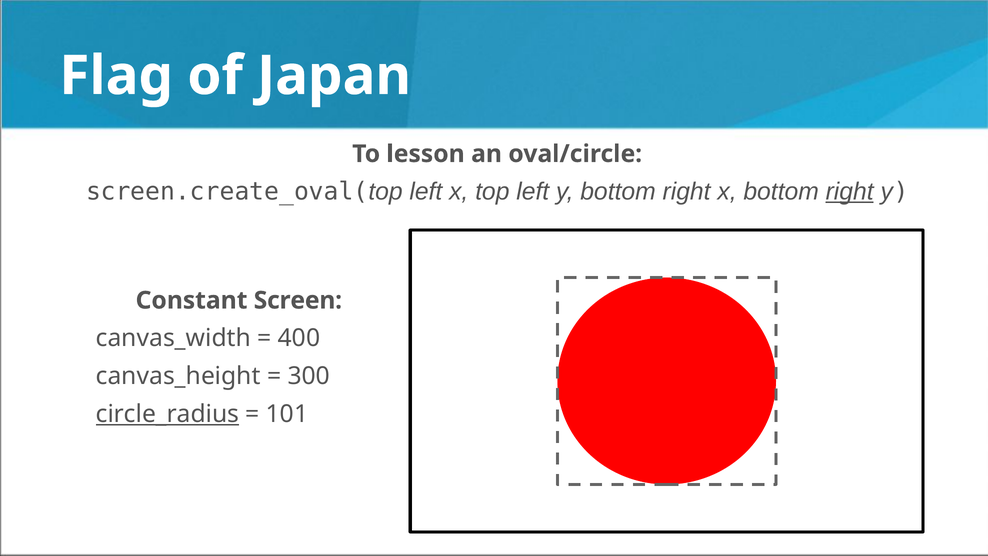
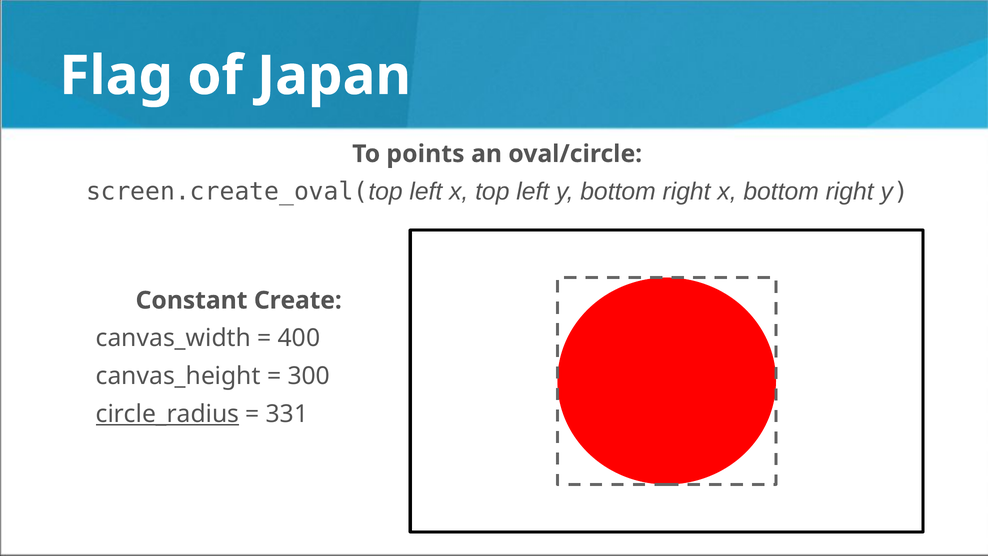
lesson: lesson -> points (425, 154)
right underline: present -> none (850, 192)
Screen: Screen -> Create (298, 300)
101: 101 -> 331 (287, 414)
